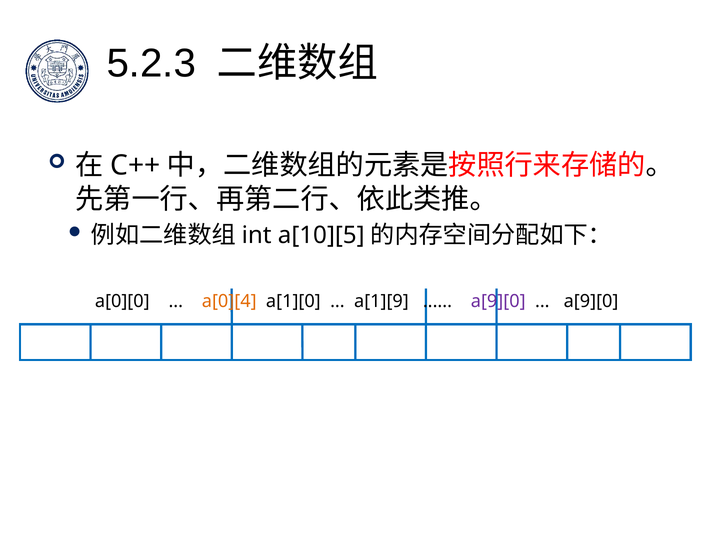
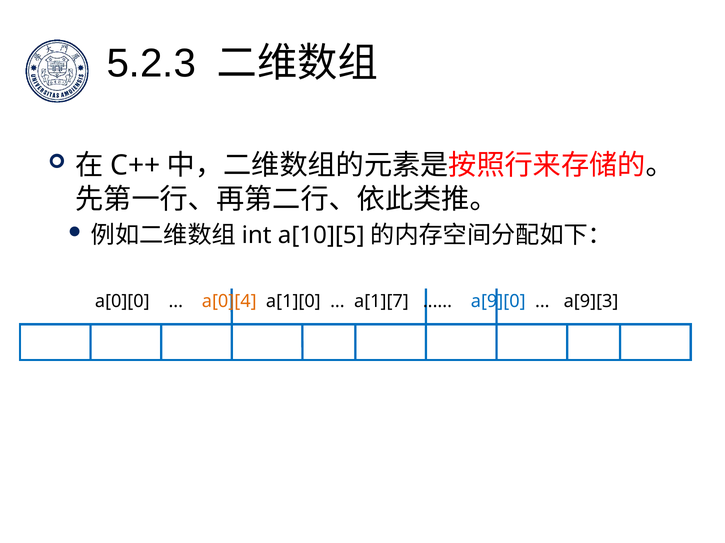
a[1][9: a[1][9 -> a[1][7 (381, 302)
a[9][0 colour: purple -> blue (498, 302)
a[9][0: a[9][0 -> a[9][3 (591, 302)
